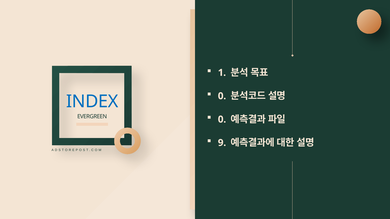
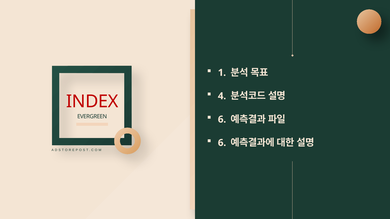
0: 0 -> 4 (222, 96)
INDEX colour: blue -> red (92, 102)
0: 0 -> 6 (222, 120)
9: 9 -> 6 (222, 143)
